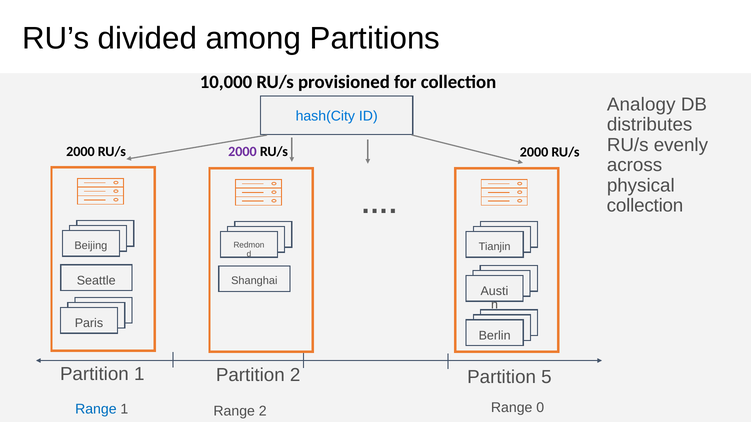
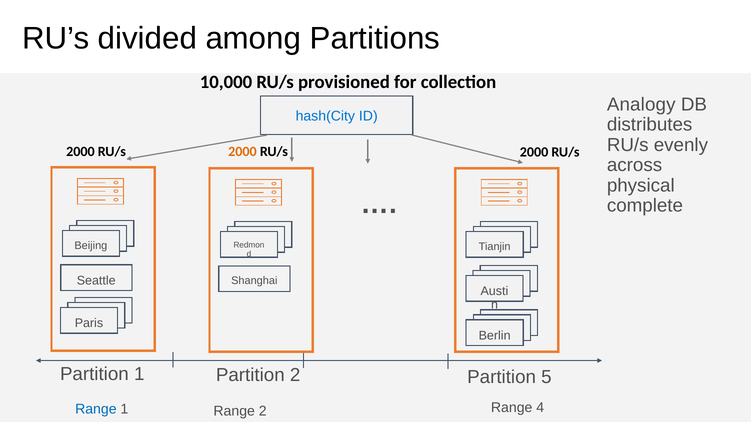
2000 colour: purple -> orange (242, 152)
collection: collection -> complete (645, 206)
0: 0 -> 4 (540, 408)
